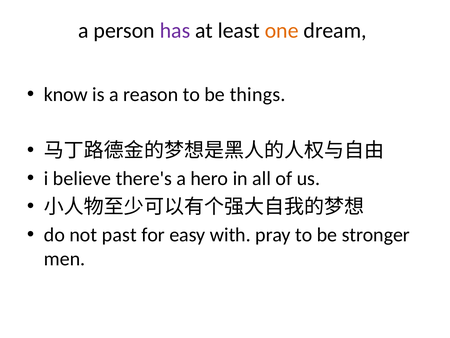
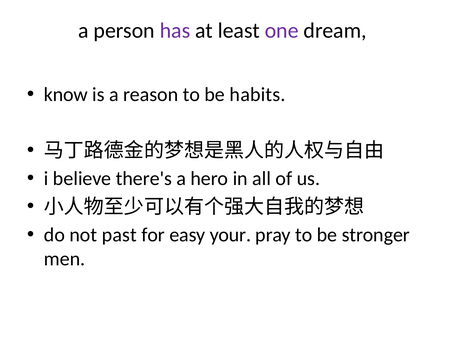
one colour: orange -> purple (282, 30)
things: things -> habits (258, 94)
with: with -> your (230, 234)
